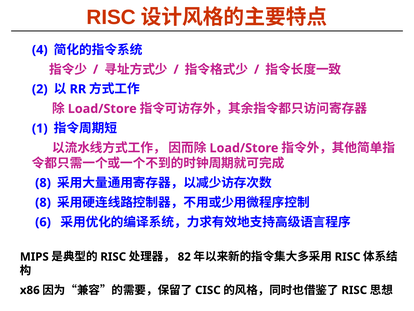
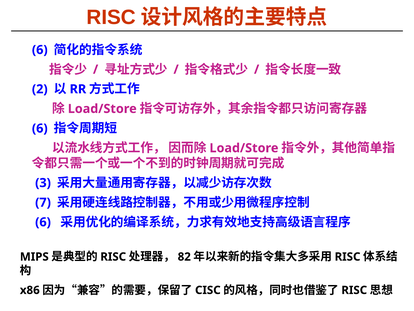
4: 4 -> 6 (40, 50)
1: 1 -> 6 (40, 128)
8: 8 -> 3 (43, 183)
8: 8 -> 7 (43, 202)
